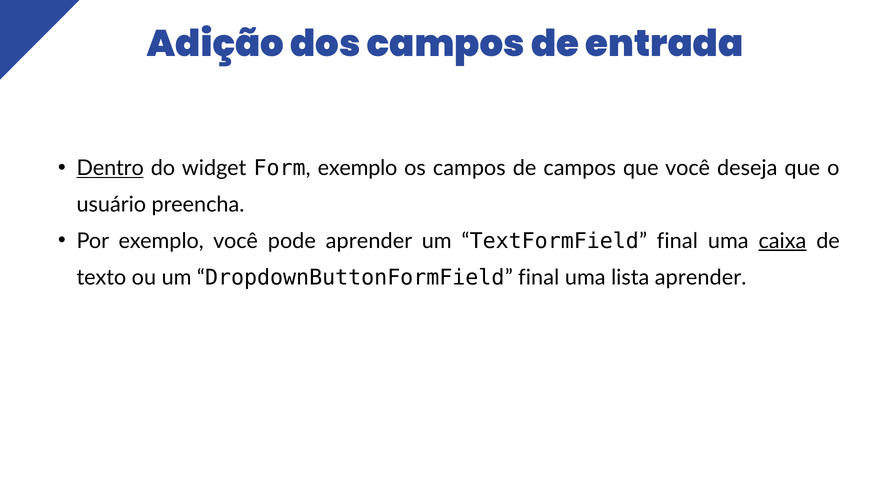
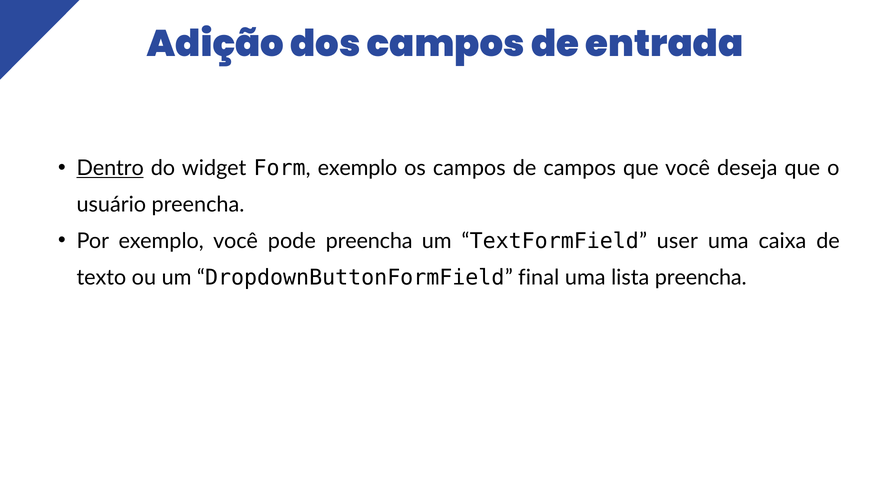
pode aprender: aprender -> preencha (369, 241)
final: final -> user (677, 241)
caixa underline: present -> none (782, 241)
lista aprender: aprender -> preencha (701, 277)
